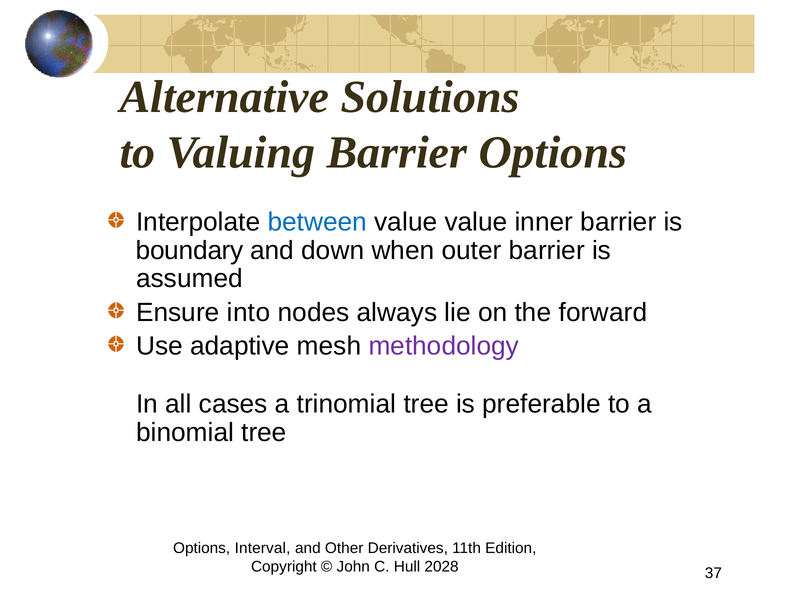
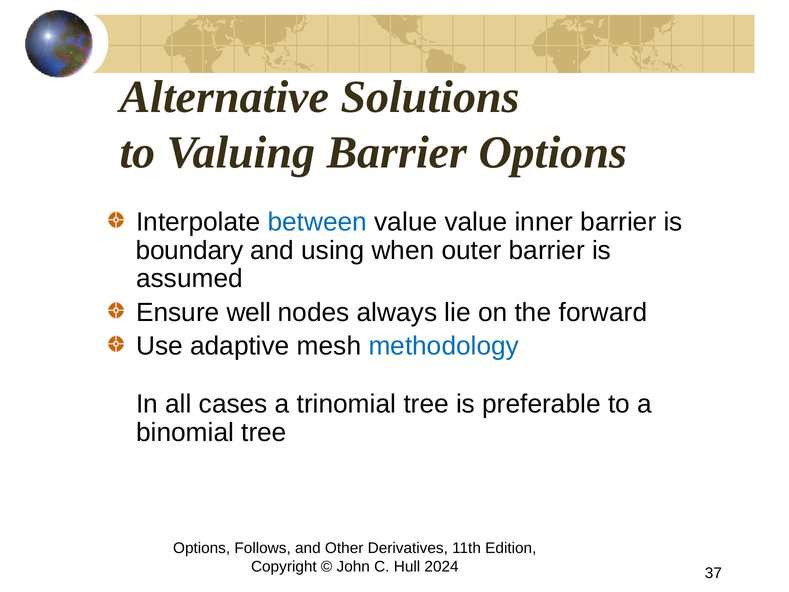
down: down -> using (333, 250)
into: into -> well (249, 312)
methodology colour: purple -> blue (444, 346)
Interval: Interval -> Follows (263, 548)
2028: 2028 -> 2024 (442, 566)
